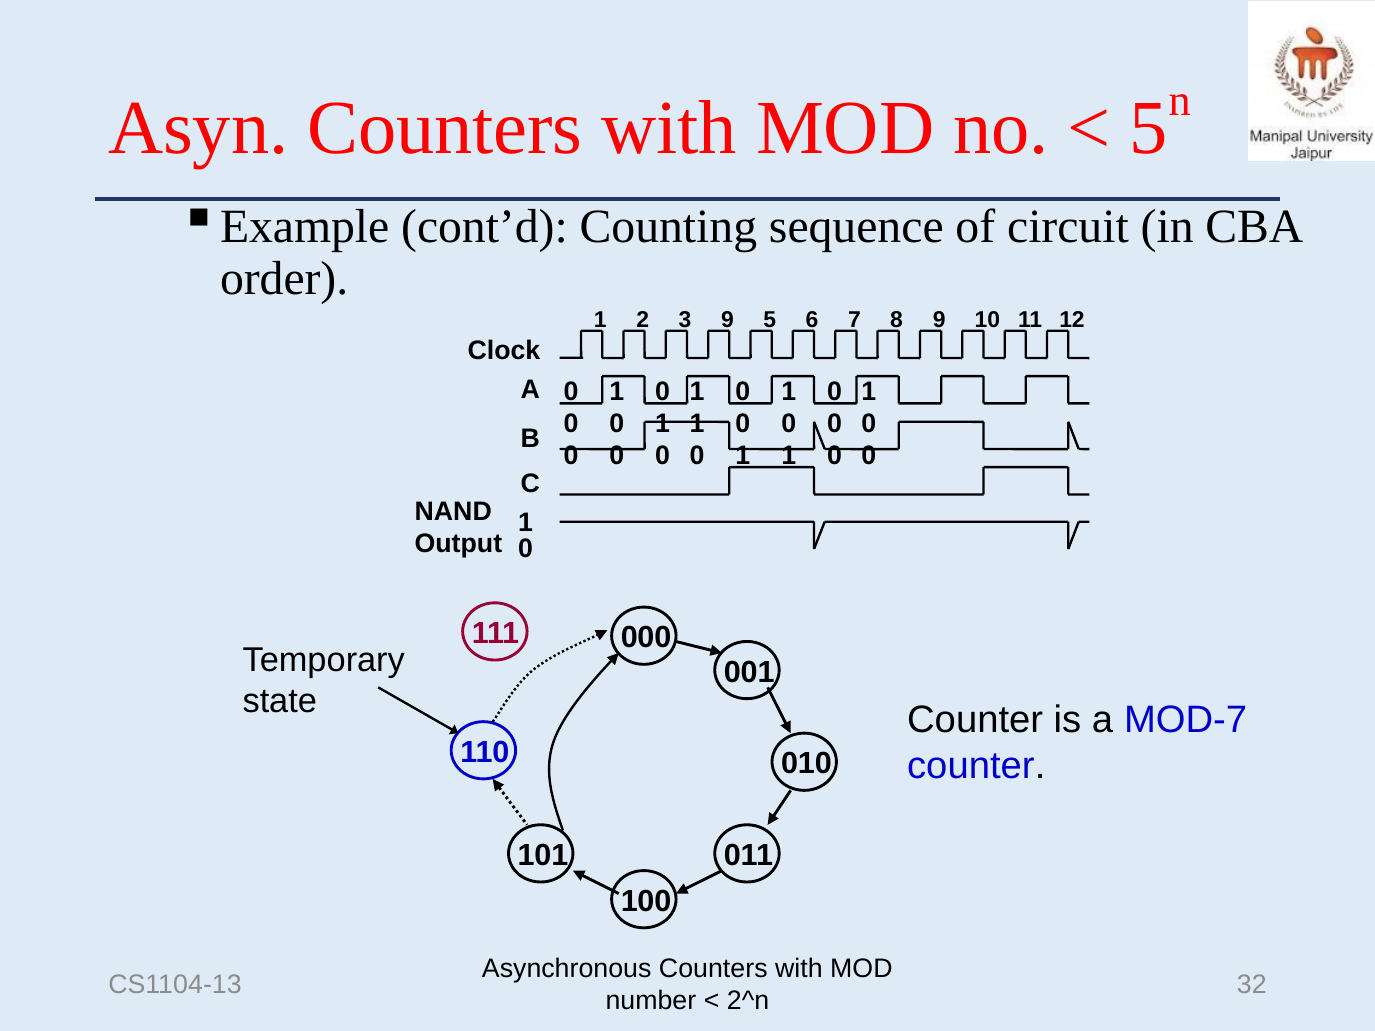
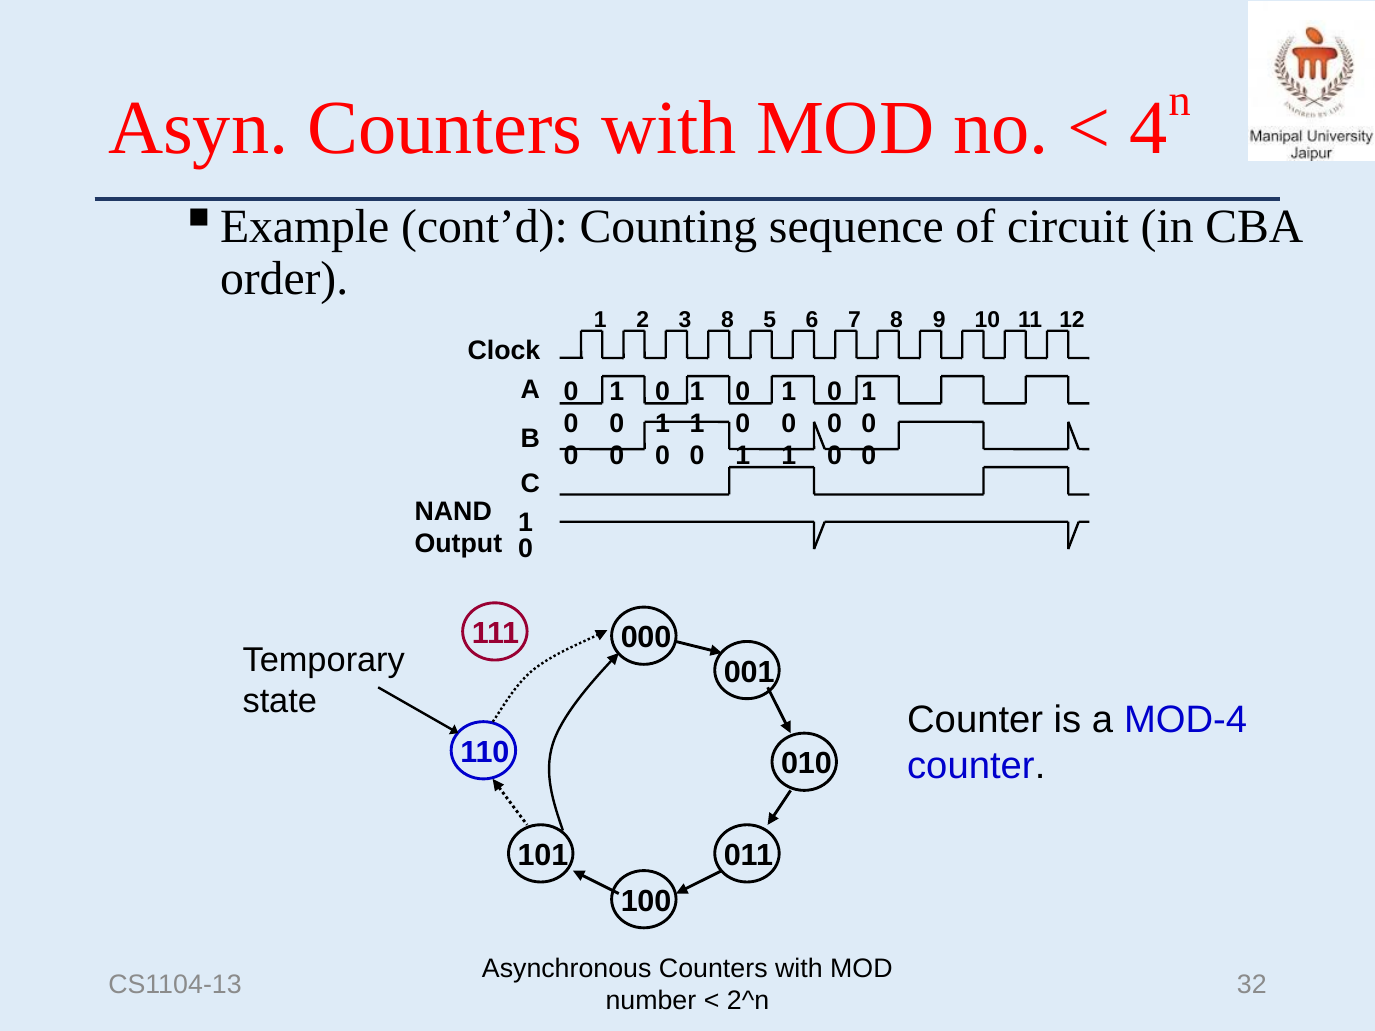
5: 5 -> 4 (1149, 128)
3 9: 9 -> 8 (727, 320)
MOD-7: MOD-7 -> MOD-4 (1186, 720)
